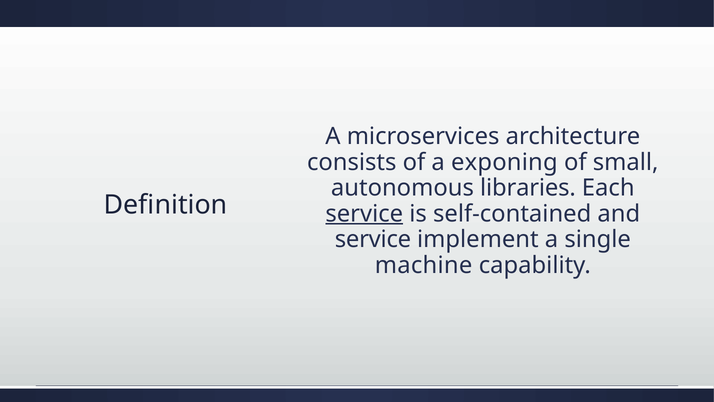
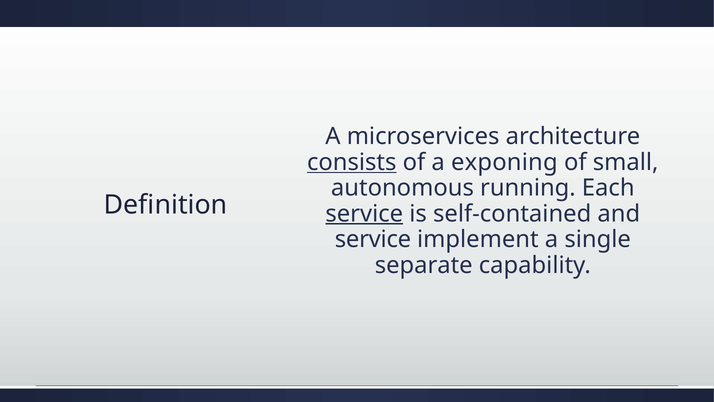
consists underline: none -> present (352, 162)
libraries: libraries -> running (528, 188)
machine: machine -> separate (424, 265)
